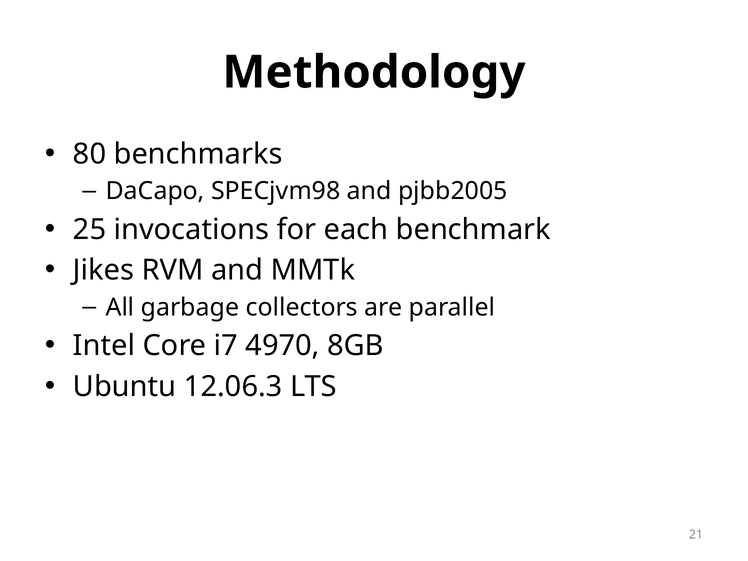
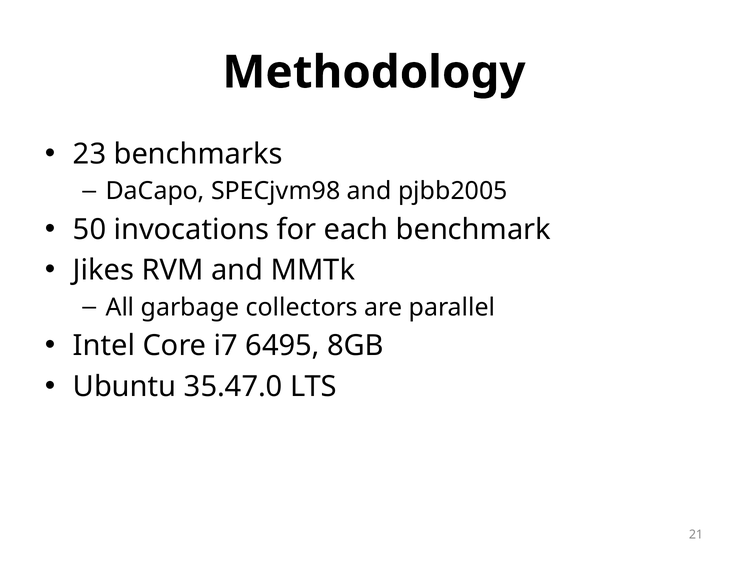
80: 80 -> 23 (90, 154)
25: 25 -> 50 (90, 230)
4970: 4970 -> 6495 (283, 346)
12.06.3: 12.06.3 -> 35.47.0 (233, 387)
